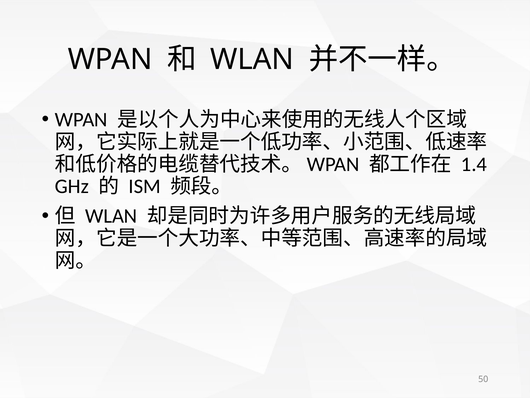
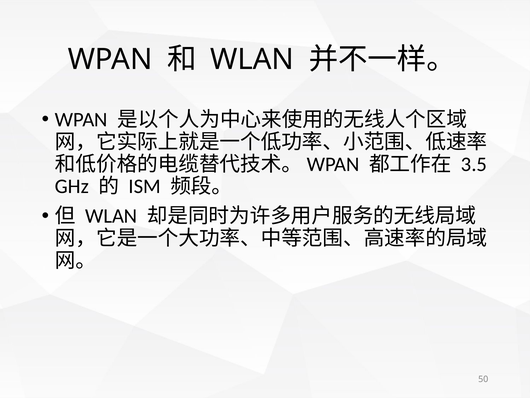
1.4: 1.4 -> 3.5 (474, 164)
